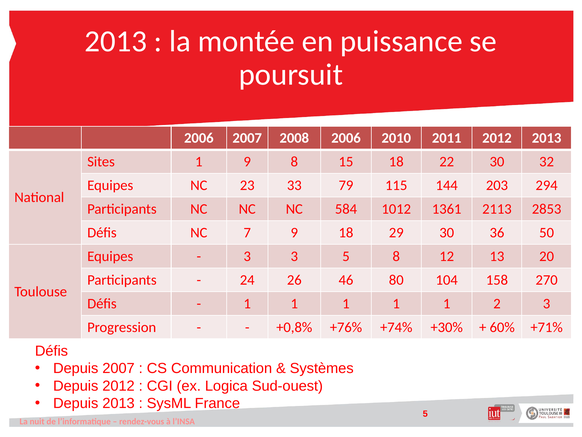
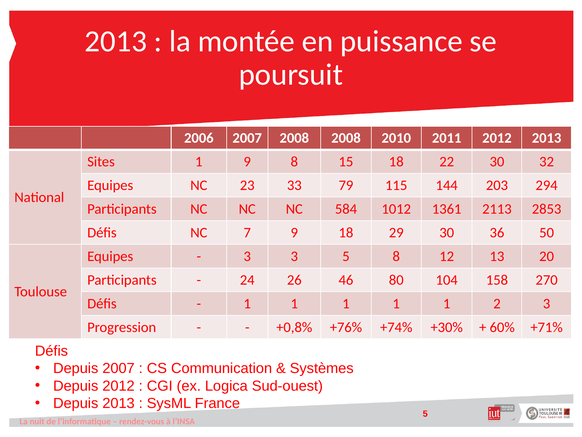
2008 2006: 2006 -> 2008 (346, 138)
